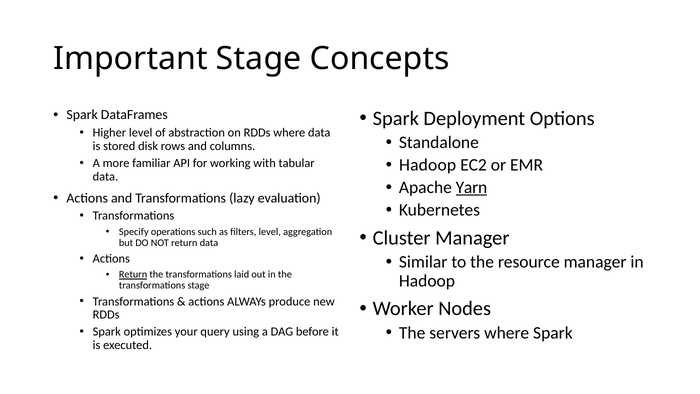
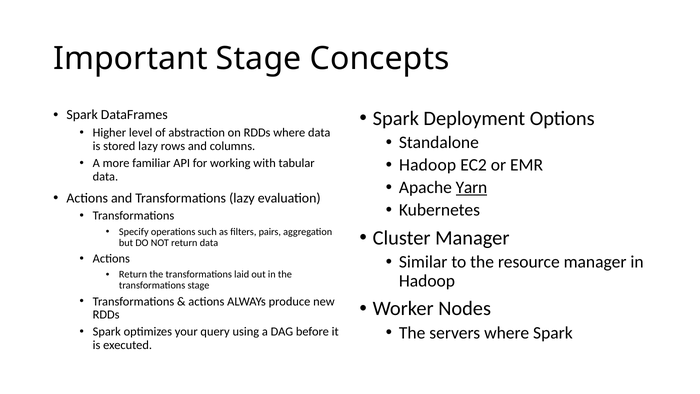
stored disk: disk -> lazy (148, 146)
filters level: level -> pairs (270, 232)
Return underline: present -> none (133, 274)
